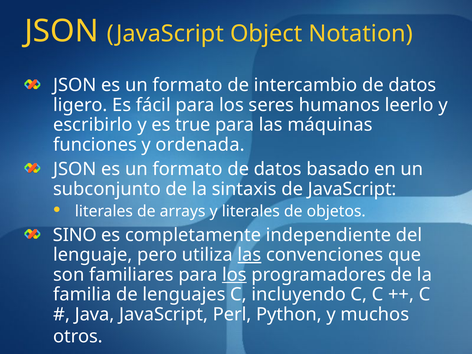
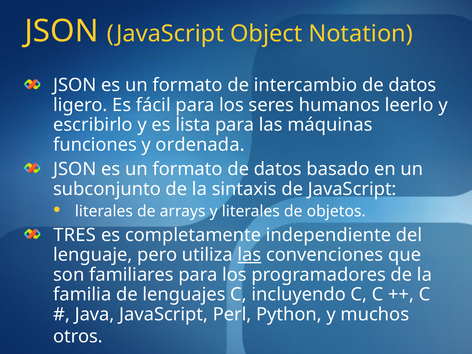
true: true -> lista (193, 125)
SINO: SINO -> TRES (75, 235)
los underline: present -> none (234, 275)
